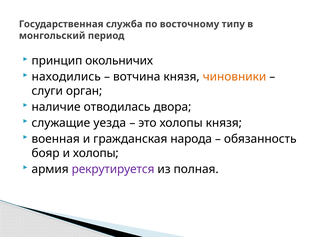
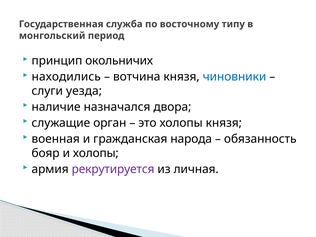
чиновники colour: orange -> blue (234, 77)
орган: орган -> уезда (84, 91)
отводилась: отводилась -> назначался (117, 107)
уезда: уезда -> орган (110, 123)
полная: полная -> личная (196, 169)
